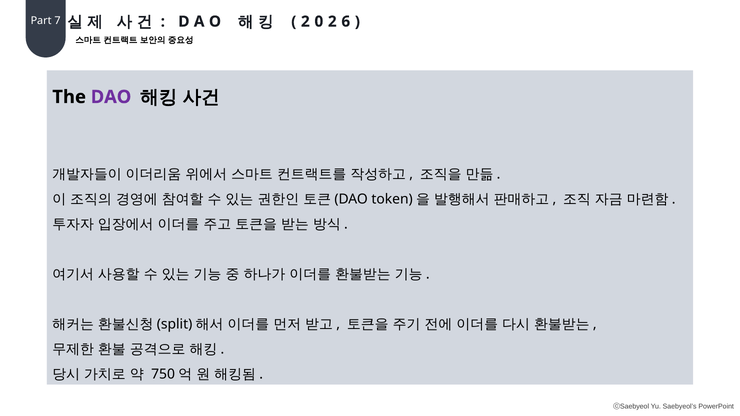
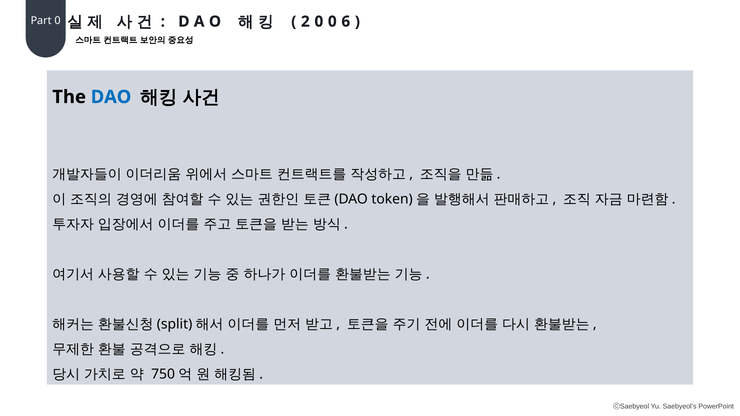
2: 2 -> 0 (332, 22)
Part 7: 7 -> 0 (57, 21)
DAO colour: purple -> blue (111, 97)
